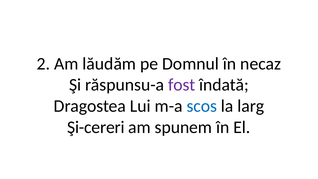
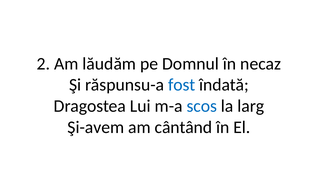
fost colour: purple -> blue (182, 85)
Şi-cereri: Şi-cereri -> Şi-avem (96, 127)
spunem: spunem -> cântând (183, 127)
